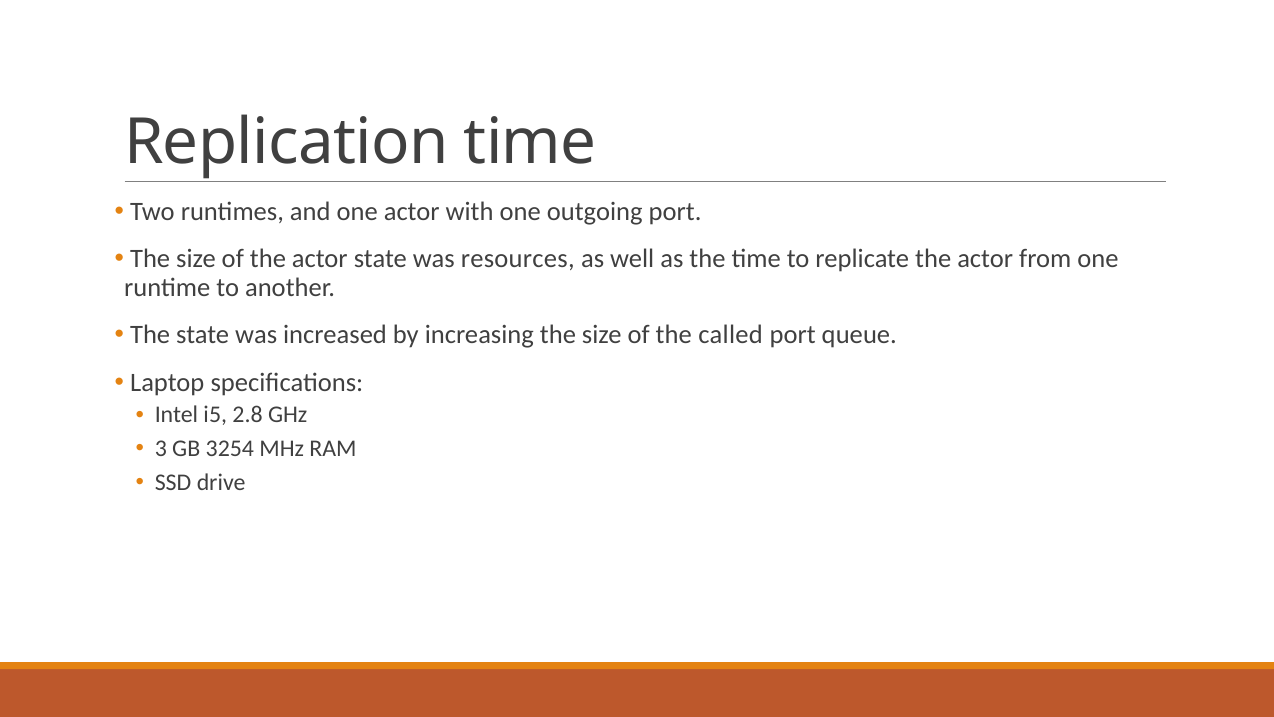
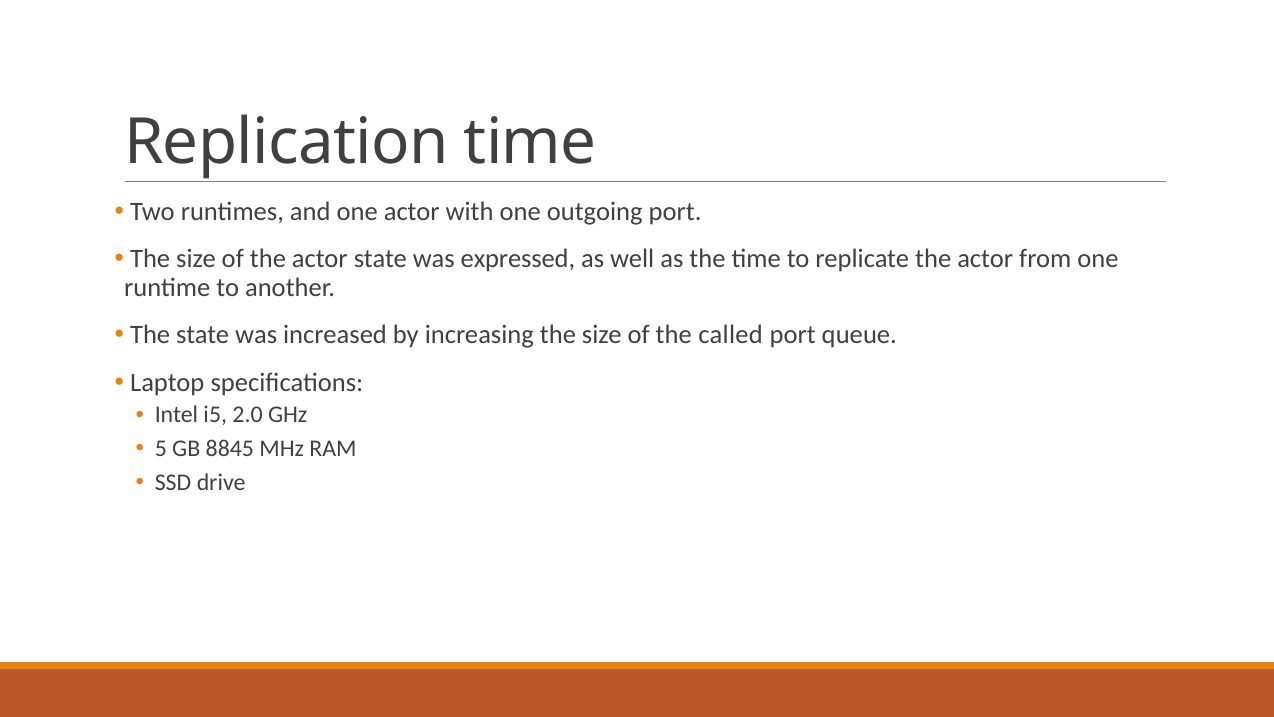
resources: resources -> expressed (518, 259)
2.8: 2.8 -> 2.0 (248, 415)
3: 3 -> 5 (161, 449)
3254: 3254 -> 8845 (230, 449)
